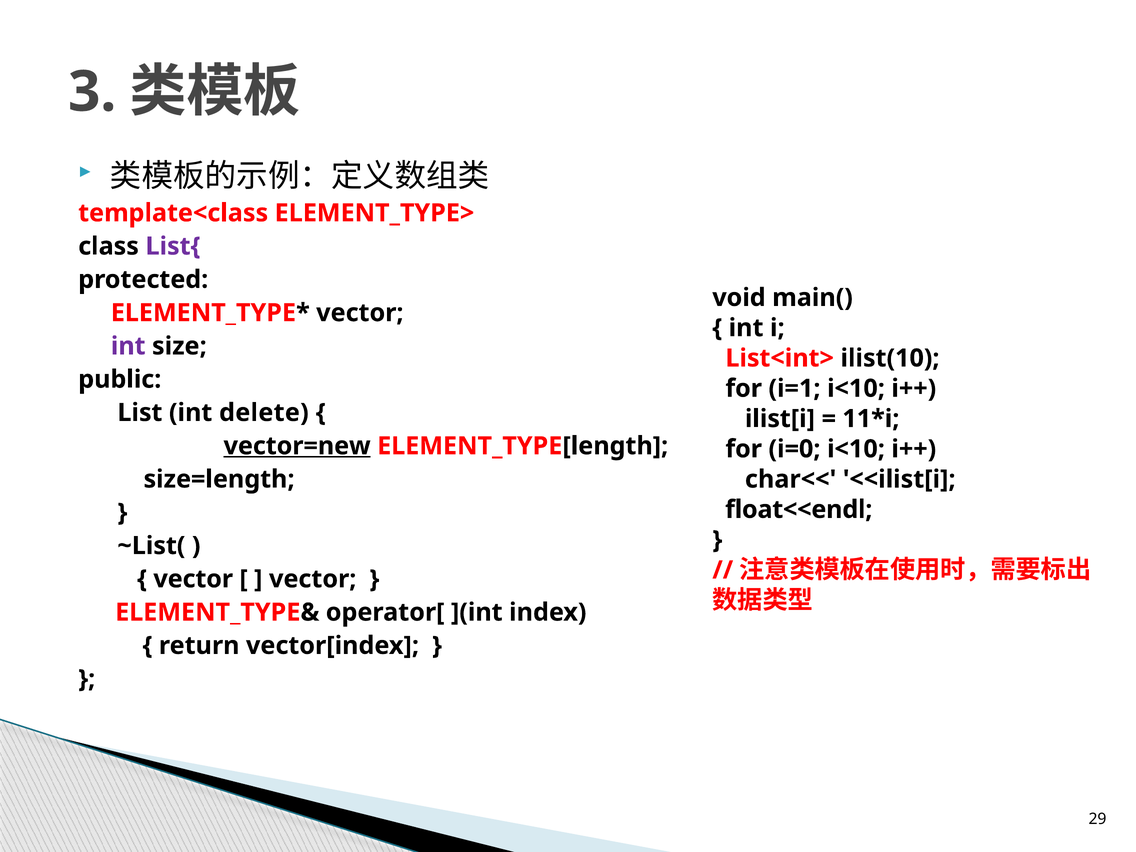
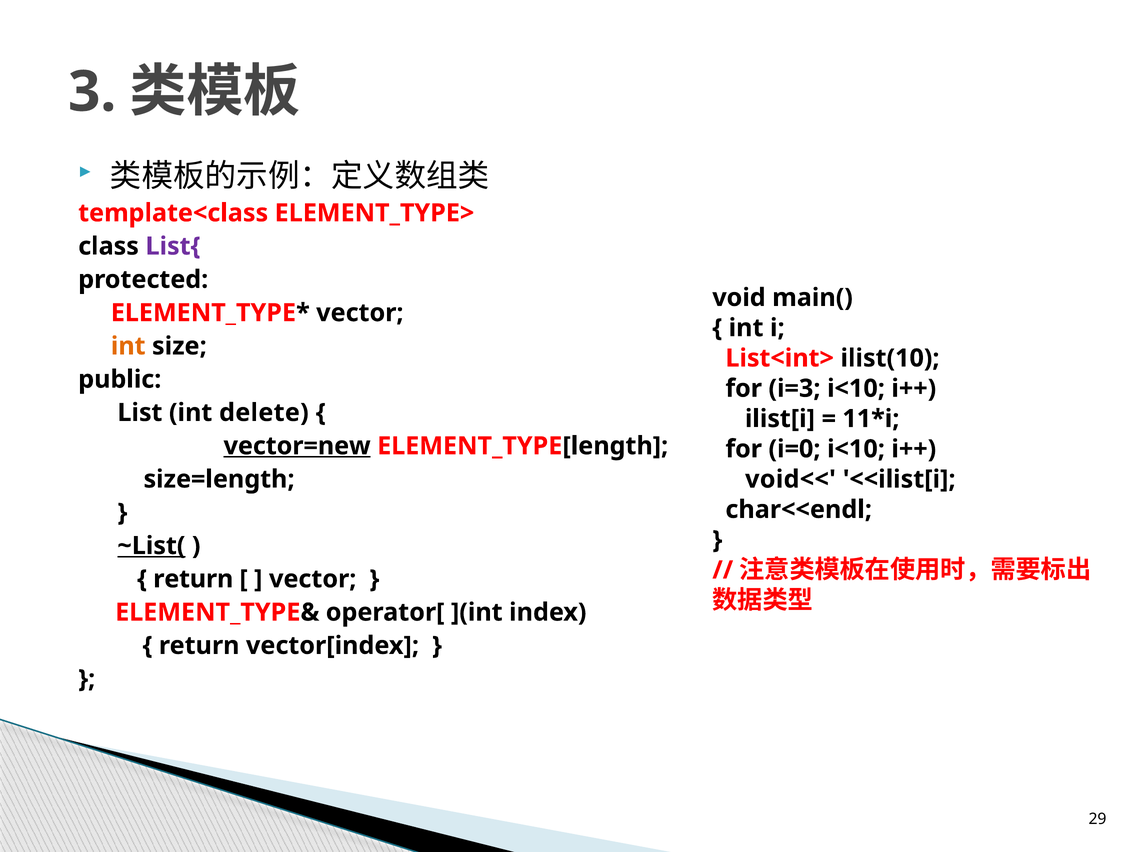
int colour: purple -> orange (128, 346)
i=1: i=1 -> i=3 (795, 388)
char<<: char<< -> void<< (790, 479)
float<<endl: float<<endl -> char<<endl (799, 510)
~List( underline: none -> present (151, 546)
vector: vector -> return (193, 579)
